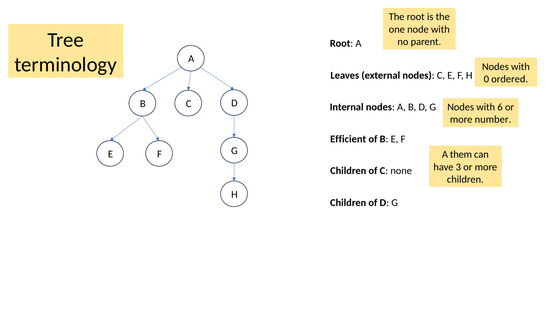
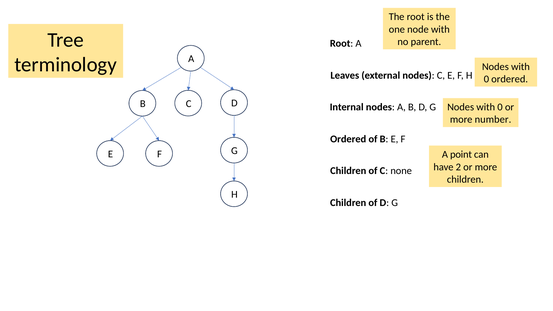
6: 6 -> 0 (500, 107)
Efficient: Efficient -> Ordered (348, 139)
them: them -> point (461, 155)
3: 3 -> 2 (458, 167)
